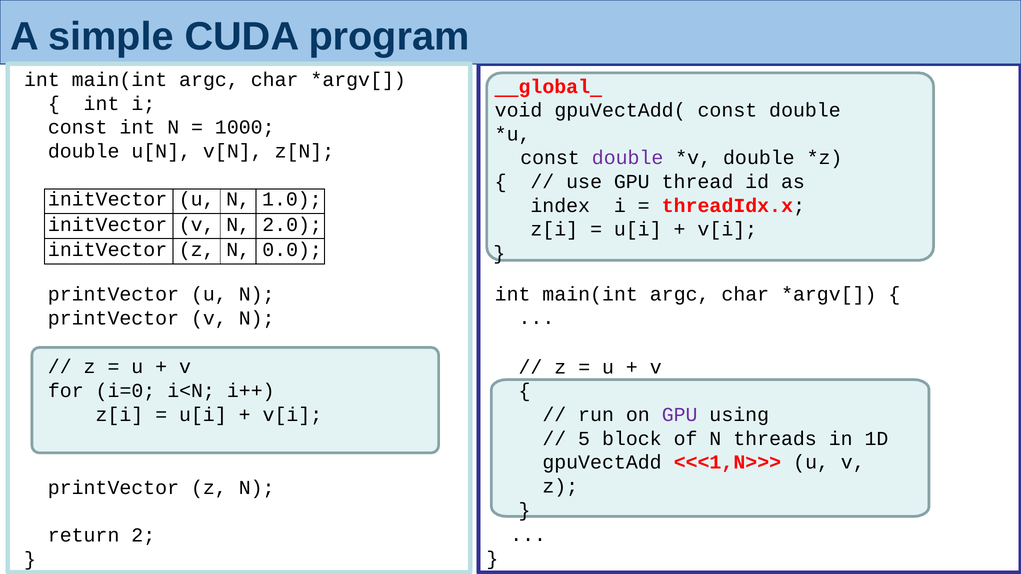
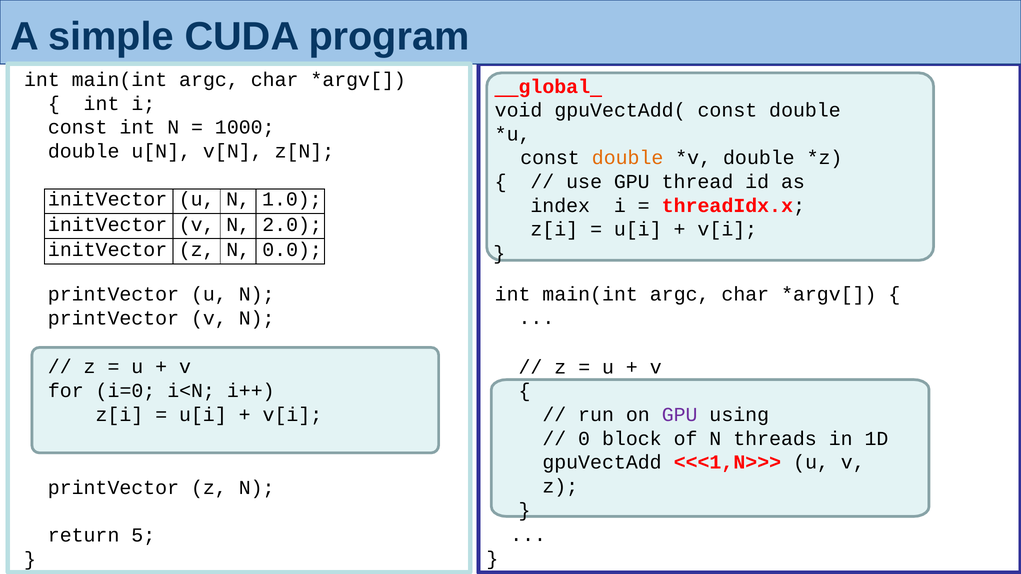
double colour: purple -> orange (628, 158)
5: 5 -> 0 (584, 439)
2: 2 -> 5 (143, 536)
